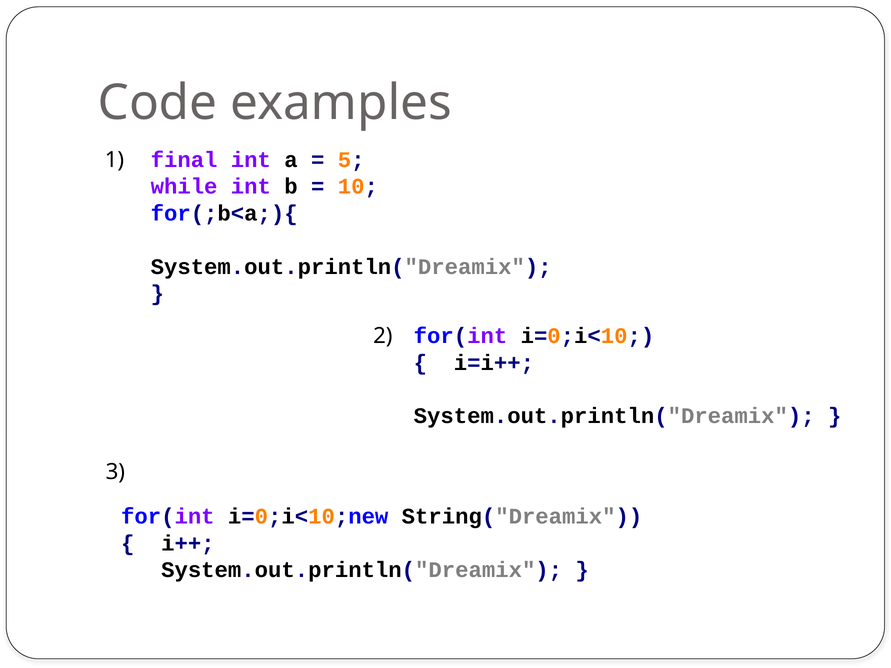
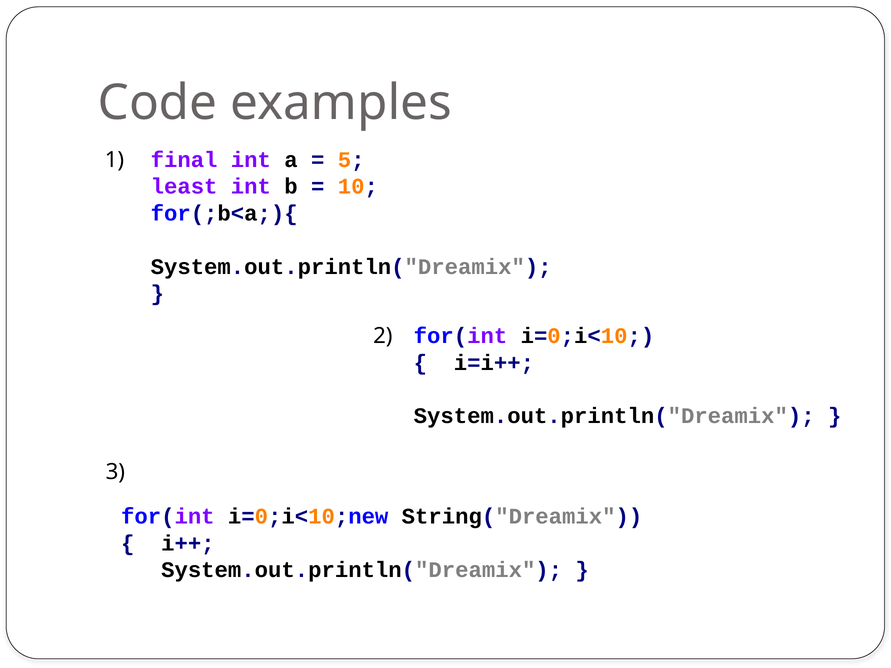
while: while -> least (184, 187)
